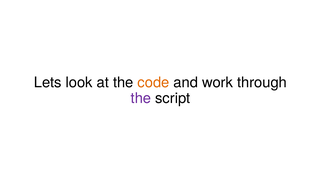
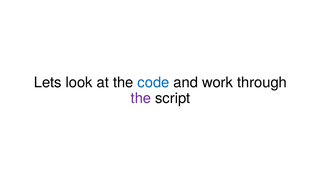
code colour: orange -> blue (153, 82)
